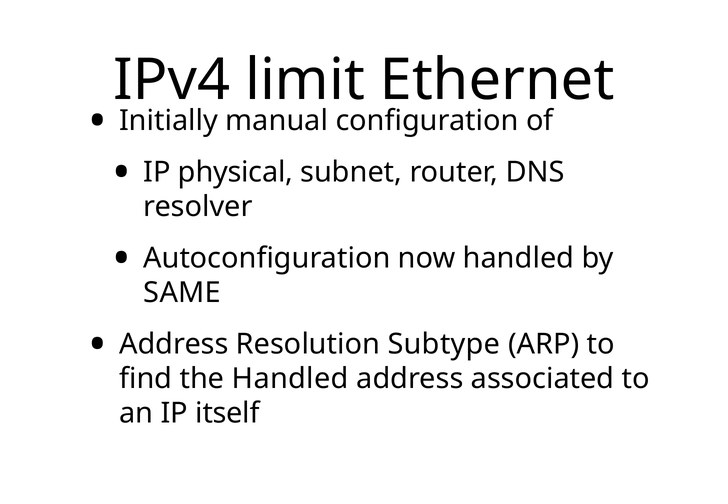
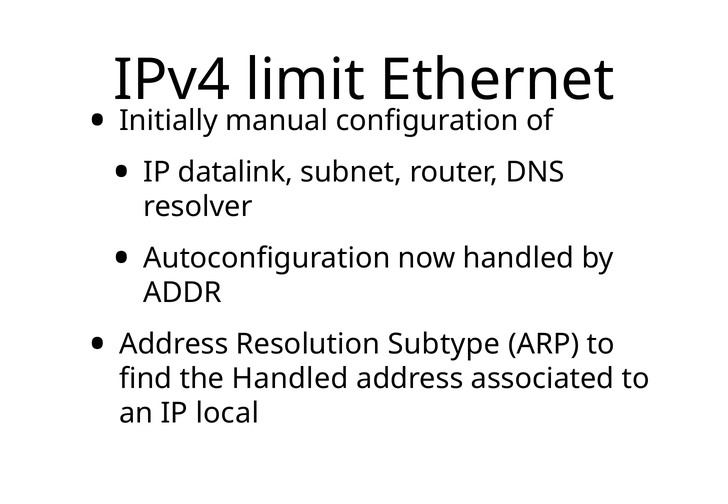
physical: physical -> datalink (235, 172)
SAME: SAME -> ADDR (182, 293)
itself: itself -> local (227, 413)
